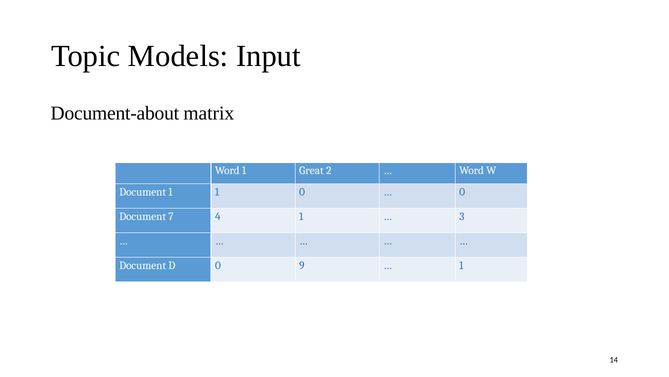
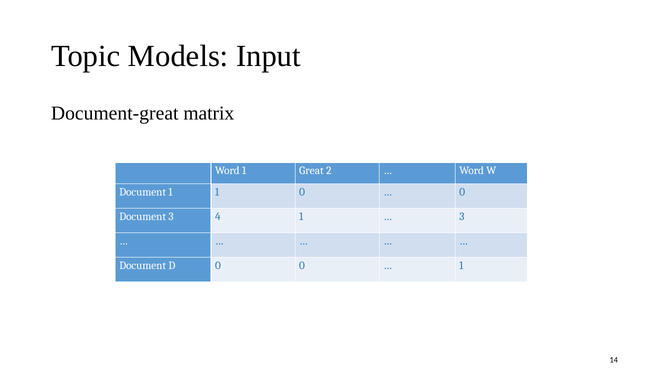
Document-about: Document-about -> Document-great (115, 113)
Document 7: 7 -> 3 (171, 216)
0 9: 9 -> 0 (302, 265)
